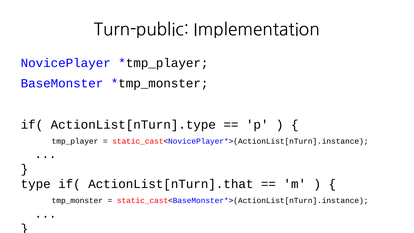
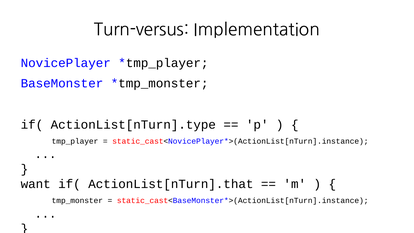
Turn-public: Turn-public -> Turn-versus (141, 30)
type: type -> want (36, 184)
